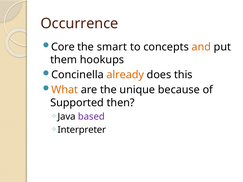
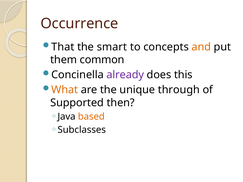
Core: Core -> That (63, 47)
hookups: hookups -> common (102, 60)
already colour: orange -> purple (125, 75)
because: because -> through (179, 90)
based colour: purple -> orange (91, 117)
Interpreter: Interpreter -> Subclasses (82, 130)
